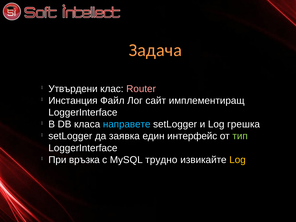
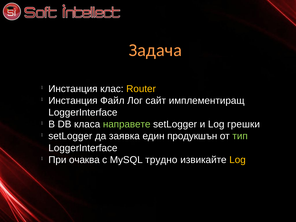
Утвърдени: Утвърдени -> Инстанция (73, 89)
Router colour: pink -> yellow (141, 89)
направете colour: light blue -> light green (127, 124)
грешка: грешка -> грешки (244, 124)
интерфейс: интерфейс -> продукшън (192, 136)
връзка: връзка -> очаква (84, 160)
